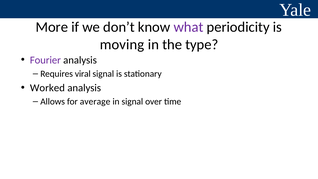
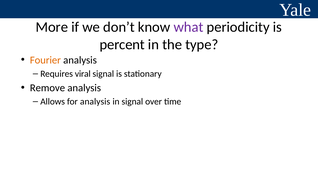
moving: moving -> percent (122, 45)
Fourier colour: purple -> orange (45, 60)
Worked: Worked -> Remove (47, 88)
for average: average -> analysis (95, 102)
